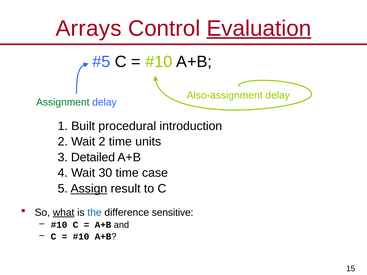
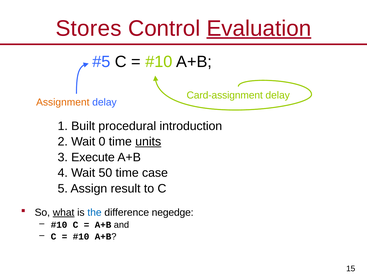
Arrays: Arrays -> Stores (89, 28)
Also-assignment: Also-assignment -> Card-assignment (225, 95)
Assignment colour: green -> orange (63, 102)
Wait 2: 2 -> 0 (102, 142)
units underline: none -> present (148, 142)
Detailed: Detailed -> Execute (93, 157)
30: 30 -> 50 (105, 173)
Assign underline: present -> none (89, 189)
sensitive: sensitive -> negedge (173, 213)
